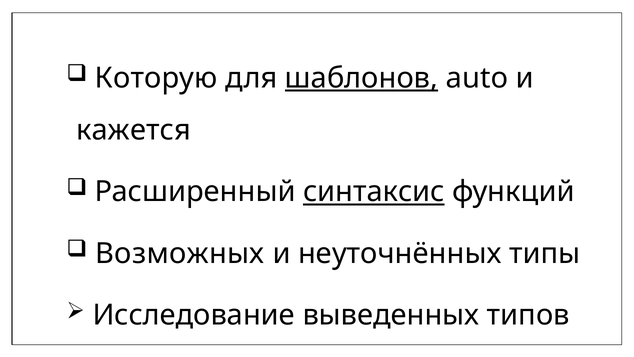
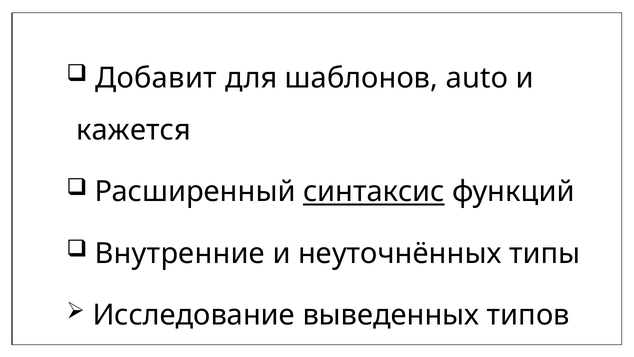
Которую: Которую -> Добавит (156, 78)
шаблонов underline: present -> none (361, 78)
Возможных: Возможных -> Внутренние (180, 253)
